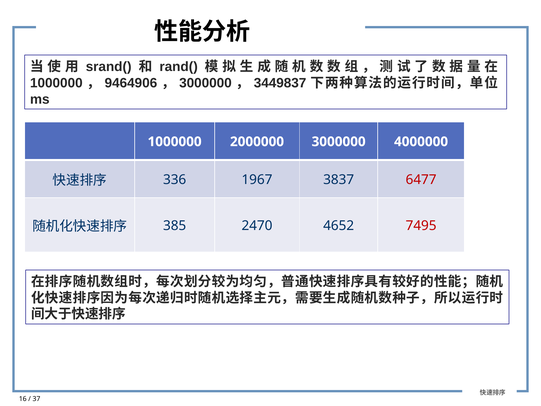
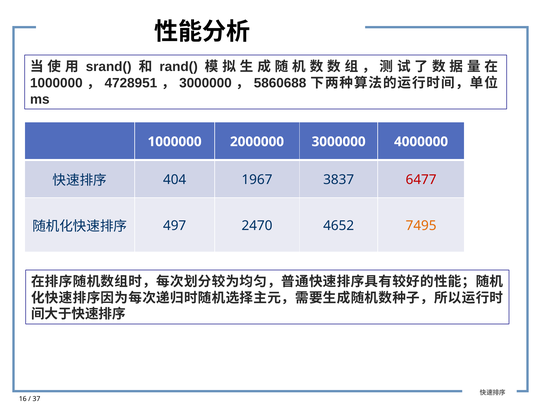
9464906: 9464906 -> 4728951 (131, 83)
3449837: 3449837 -> 5860688 (280, 83)
336: 336 -> 404 (175, 179)
385: 385 -> 497 (175, 225)
7495 colour: red -> orange (421, 225)
